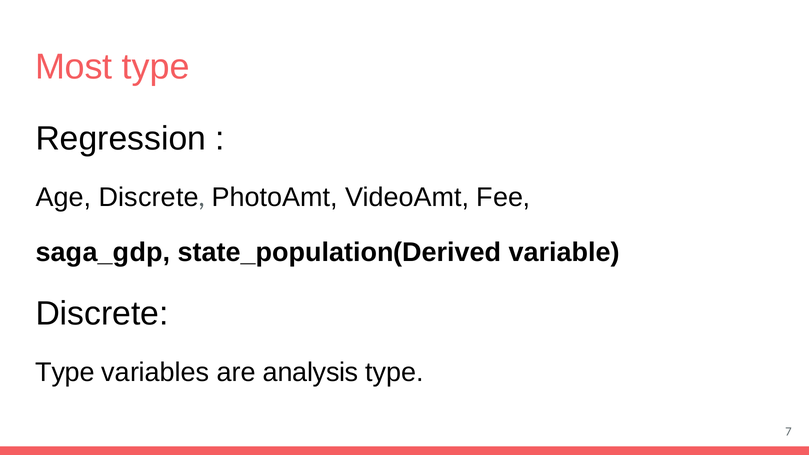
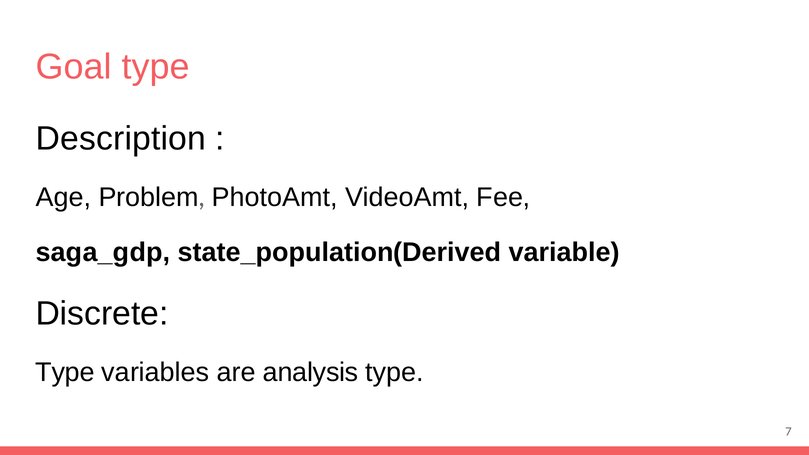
Most: Most -> Goal (74, 67)
Regression: Regression -> Description (121, 139)
Age Discrete: Discrete -> Problem (149, 197)
